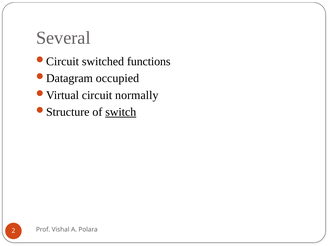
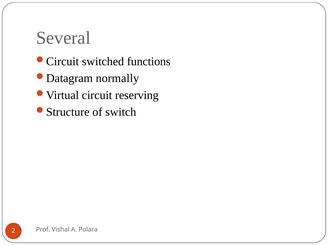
occupied: occupied -> normally (117, 78)
normally: normally -> reserving (137, 95)
switch underline: present -> none (121, 112)
